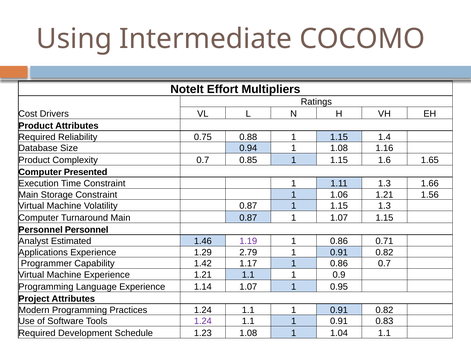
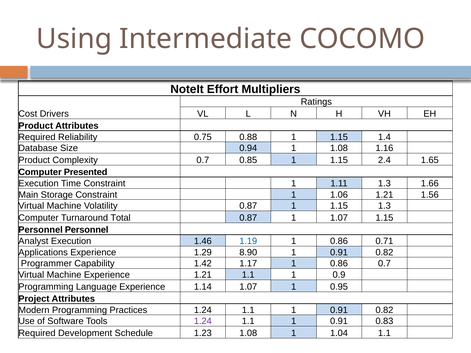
1.6: 1.6 -> 2.4 (384, 160)
Turnaround Main: Main -> Total (121, 218)
Analyst Estimated: Estimated -> Execution (71, 241)
1.19 colour: purple -> blue (248, 241)
2.79: 2.79 -> 8.90 (248, 253)
